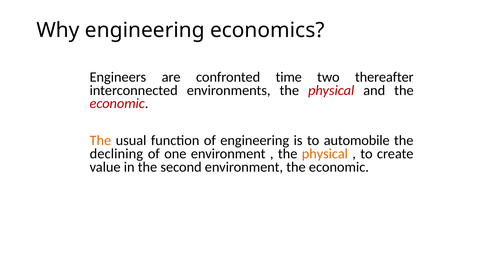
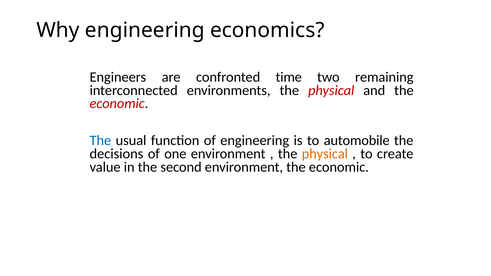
thereafter: thereafter -> remaining (384, 77)
The colour: orange -> blue (100, 140)
declining: declining -> decisions (116, 154)
